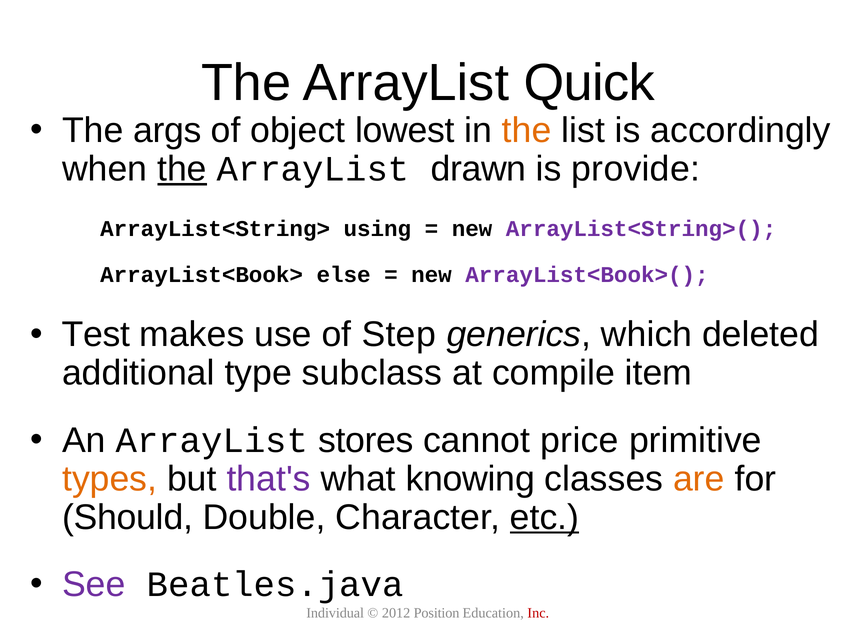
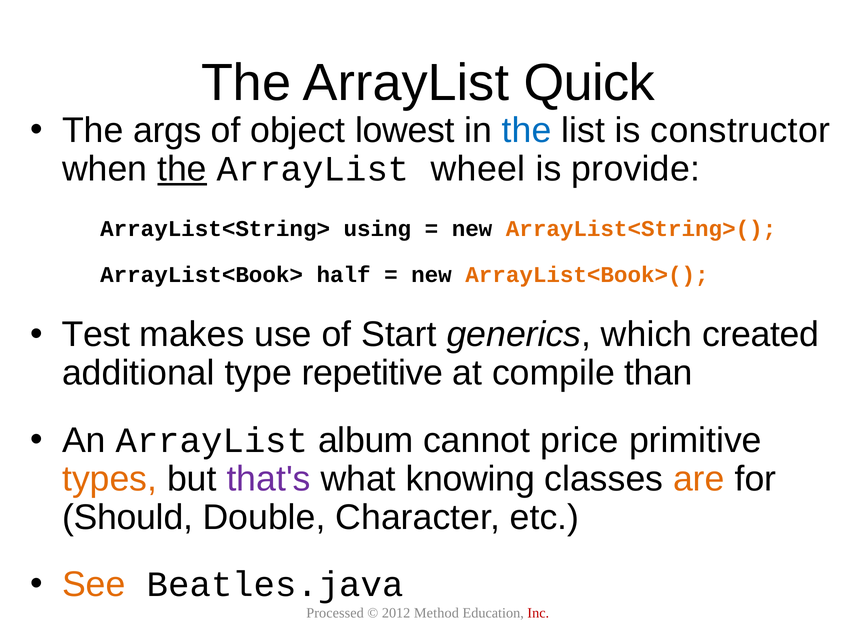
the colour: orange -> blue (527, 130)
accordingly: accordingly -> constructor (740, 130)
drawn: drawn -> wheel (478, 169)
ArrayList<String>( colour: purple -> orange (641, 229)
else: else -> half (344, 275)
ArrayList<Book>( colour: purple -> orange (587, 275)
Step: Step -> Start (399, 335)
deleted: deleted -> created (761, 335)
subclass: subclass -> repetitive (372, 373)
item: item -> than (659, 373)
stores: stores -> album (366, 440)
etc underline: present -> none (544, 517)
See colour: purple -> orange (94, 584)
Individual: Individual -> Processed (335, 613)
Position: Position -> Method (436, 613)
